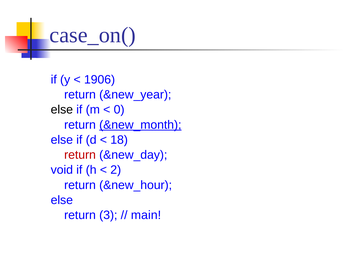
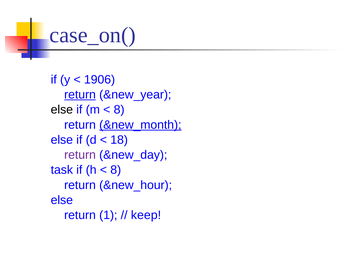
return underline: none -> present (80, 95)
0: 0 -> 8 (119, 110)
return colour: red -> purple (80, 155)
void: void -> task (62, 170)
2: 2 -> 8 (116, 170)
3: 3 -> 1 (108, 215)
main: main -> keep (146, 215)
